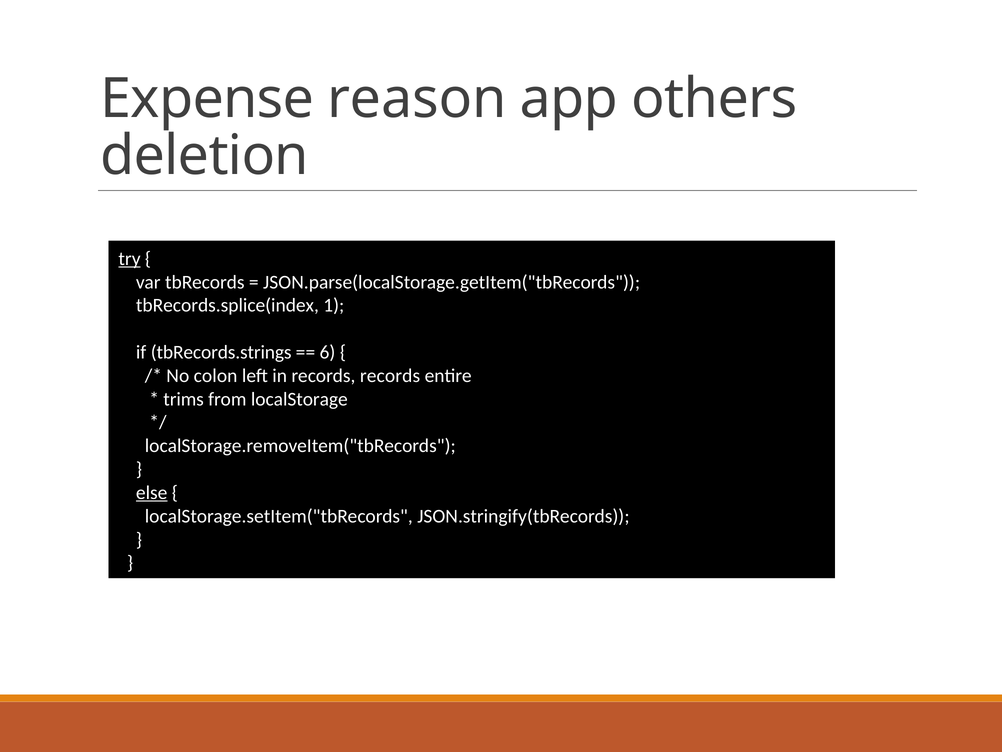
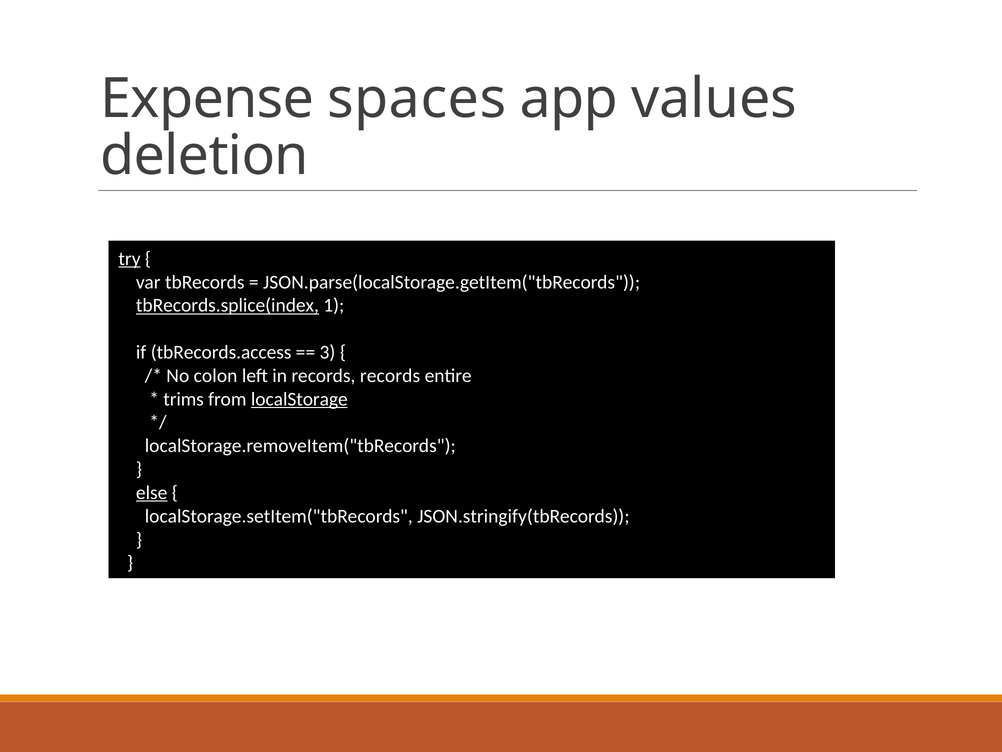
reason: reason -> spaces (417, 99)
others: others -> values (714, 99)
tbRecords.splice(index underline: none -> present (227, 305)
tbRecords.strings: tbRecords.strings -> tbRecords.access (221, 352)
6: 6 -> 3 (327, 352)
localStorage underline: none -> present (299, 399)
